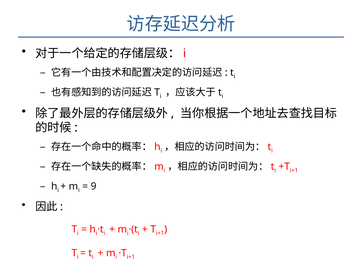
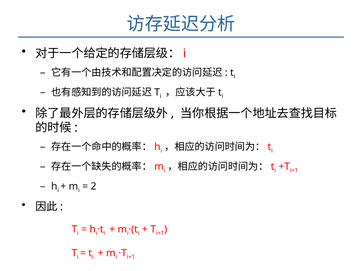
9: 9 -> 2 (94, 187)
